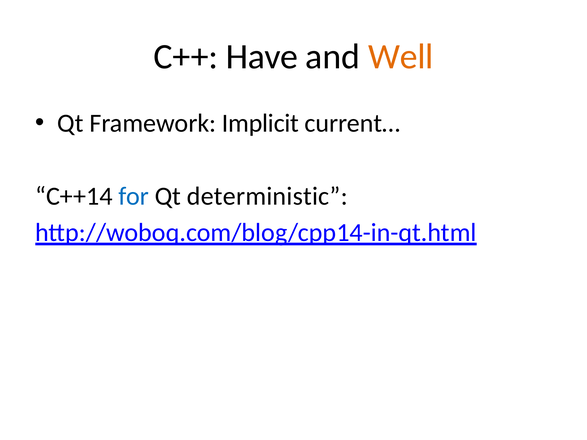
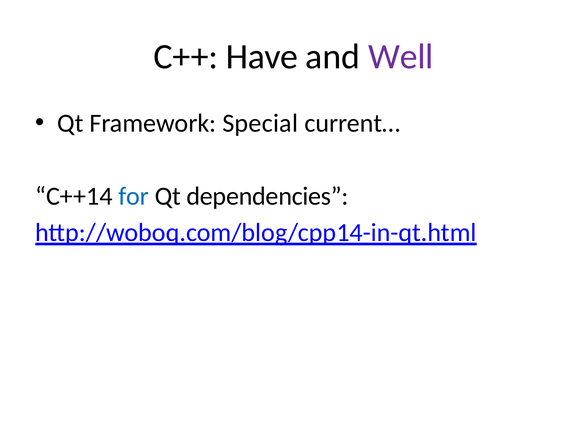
Well colour: orange -> purple (401, 57)
Implicit: Implicit -> Special (260, 123)
deterministic: deterministic -> dependencies (267, 196)
